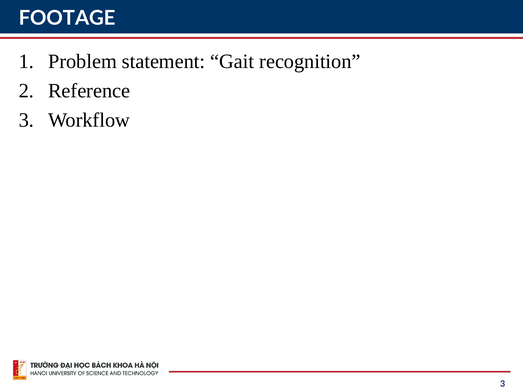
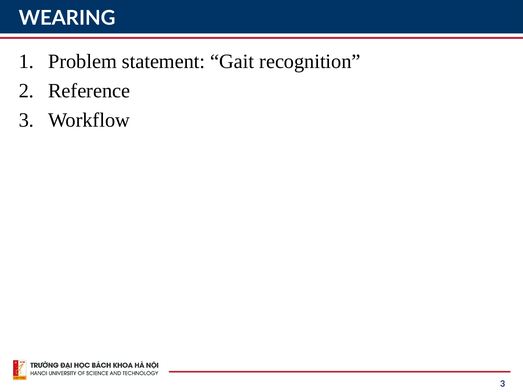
FOOTAGE: FOOTAGE -> WEARING (67, 18)
